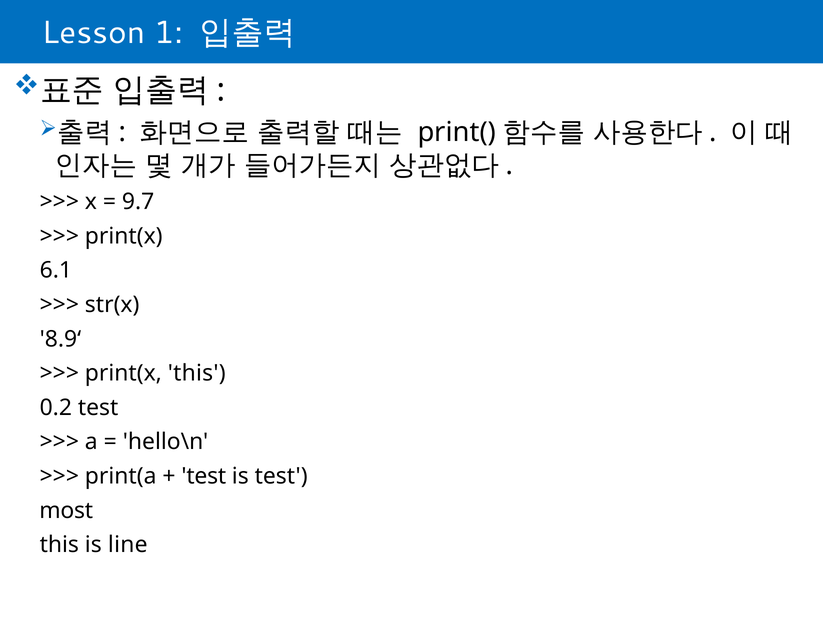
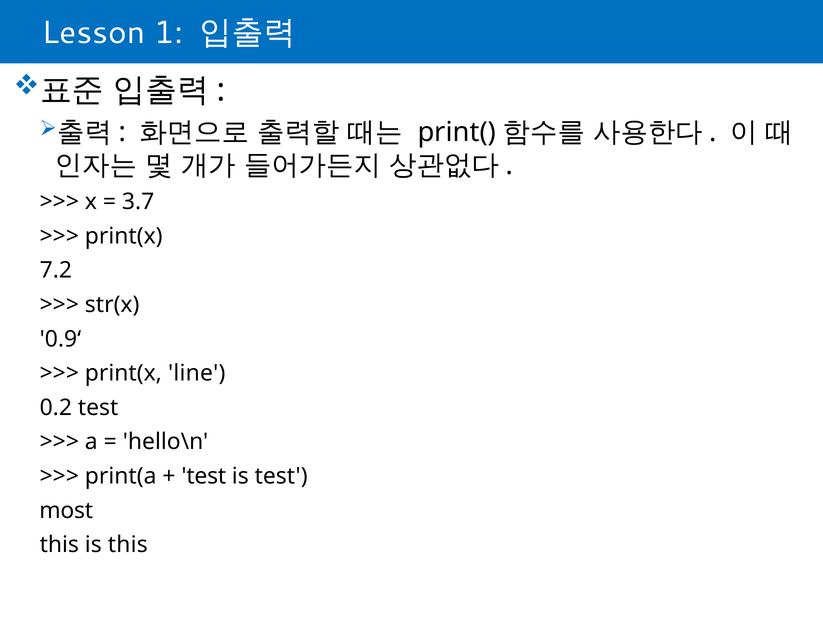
9.7: 9.7 -> 3.7 (138, 202)
6.1: 6.1 -> 7.2 (56, 271)
8.9‘: 8.9‘ -> 0.9‘ (60, 339)
print(x this: this -> line (197, 373)
is line: line -> this (128, 545)
